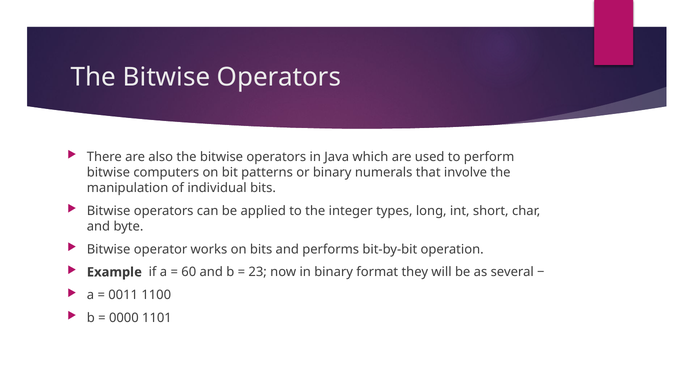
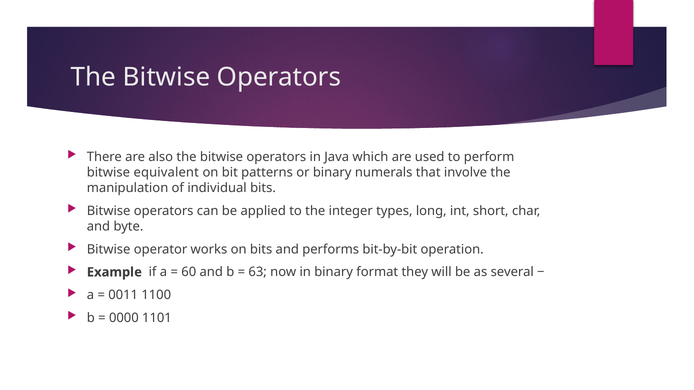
computers: computers -> equivalent (166, 173)
23: 23 -> 63 (258, 272)
